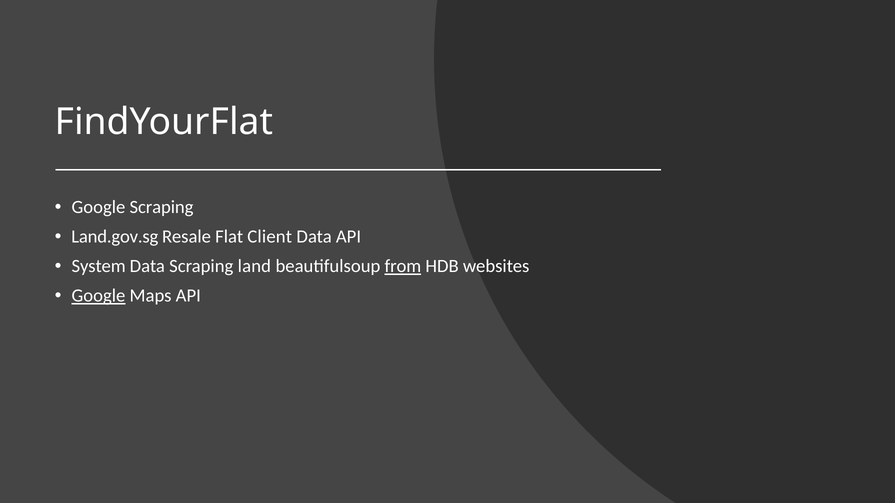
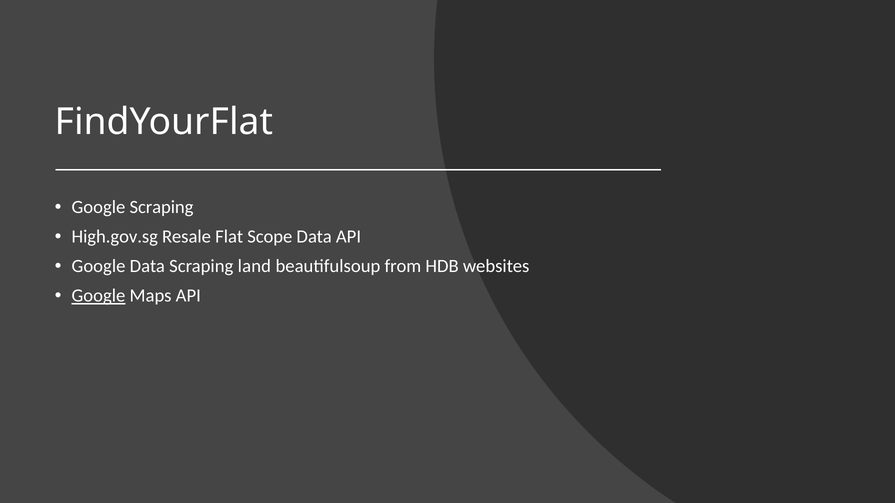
Land.gov.sg: Land.gov.sg -> High.gov.sg (115, 237)
Client: Client -> Scope (270, 237)
System: System -> Google (99, 266)
from underline: present -> none (403, 266)
